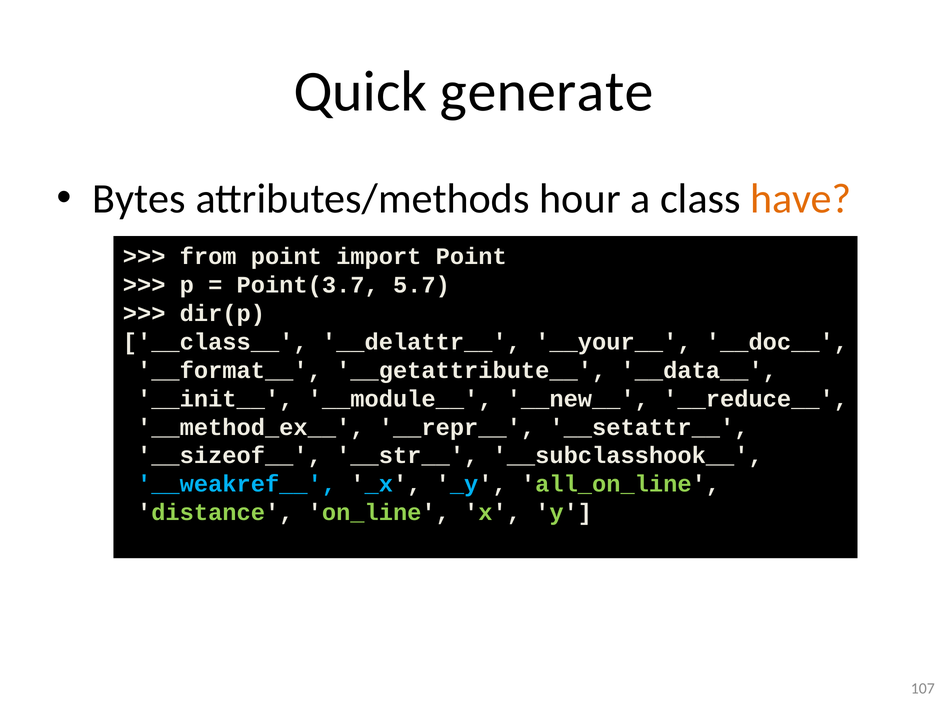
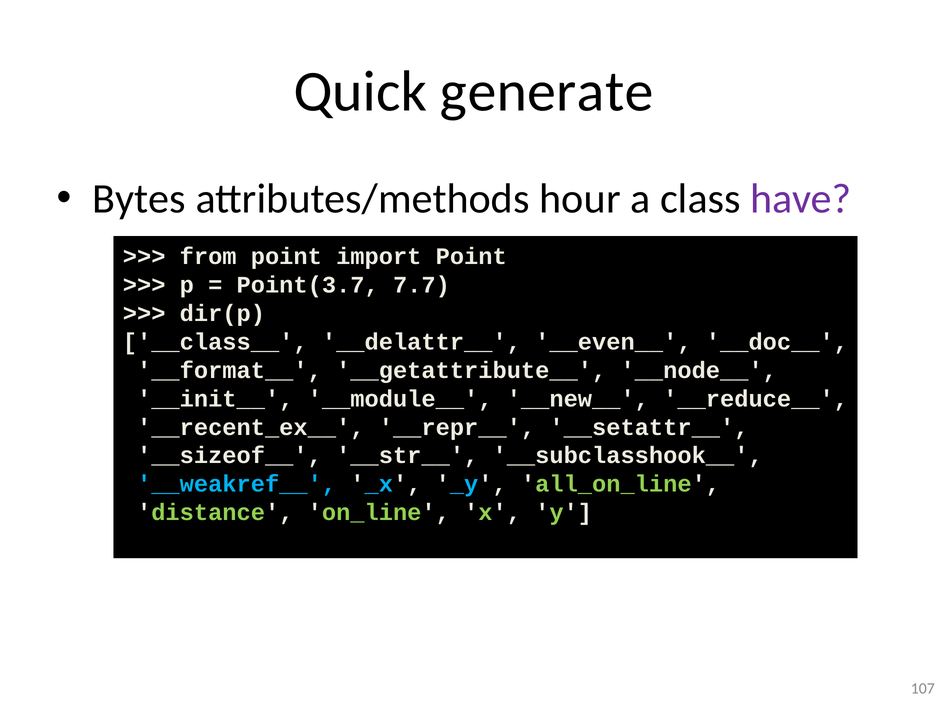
have colour: orange -> purple (801, 199)
5.7: 5.7 -> 7.7 (421, 285)
__your__: __your__ -> __even__ (613, 342)
__data__: __data__ -> __node__ (699, 370)
__method_ex__: __method_ex__ -> __recent_ex__ (251, 427)
